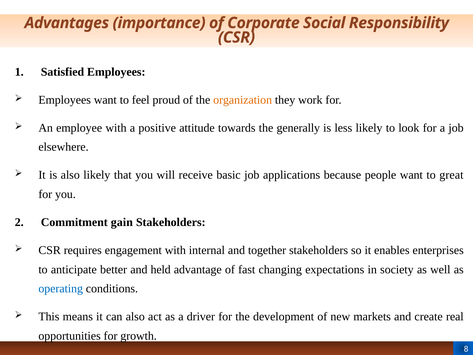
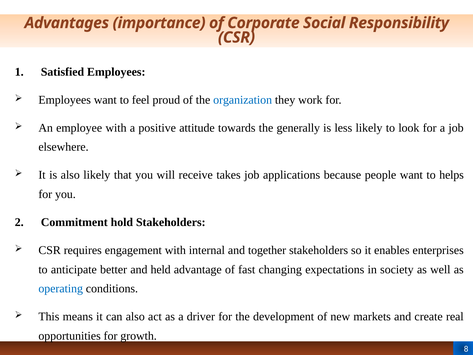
organization colour: orange -> blue (243, 100)
basic: basic -> takes (229, 175)
great: great -> helps (452, 175)
gain: gain -> hold (122, 222)
